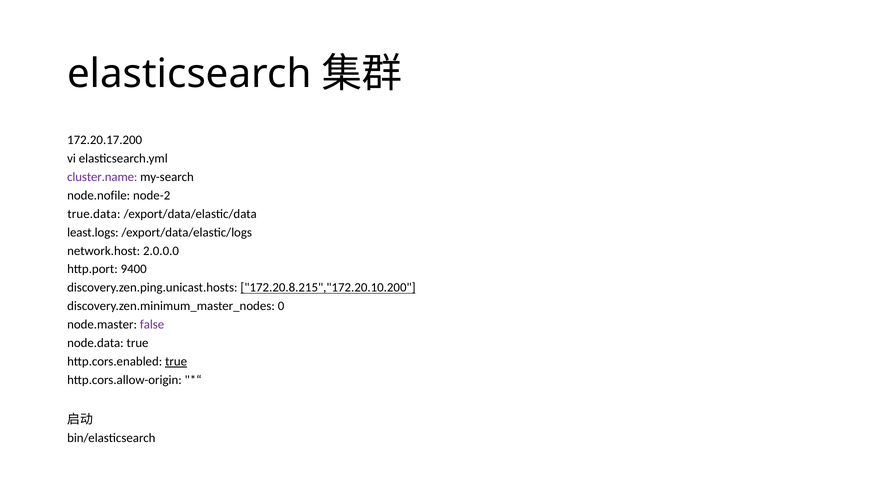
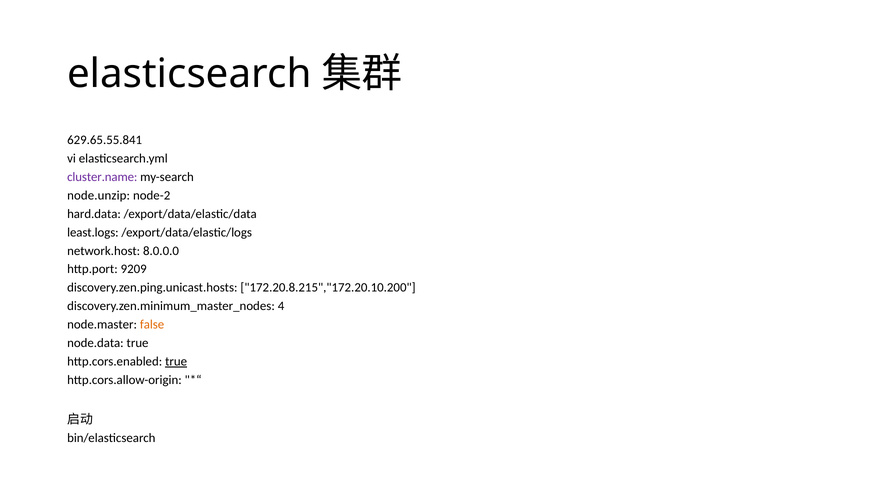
172.20.17.200: 172.20.17.200 -> 629.65.55.841 (105, 140)
node.nofile: node.nofile -> node.unzip (99, 195)
true.data: true.data -> hard.data (94, 214)
2.0.0.0: 2.0.0.0 -> 8.0.0.0 (161, 251)
9400: 9400 -> 9209 (134, 269)
172.20.8.215","172.20.10.200 underline: present -> none (328, 287)
0: 0 -> 4 (281, 306)
false colour: purple -> orange (152, 324)
